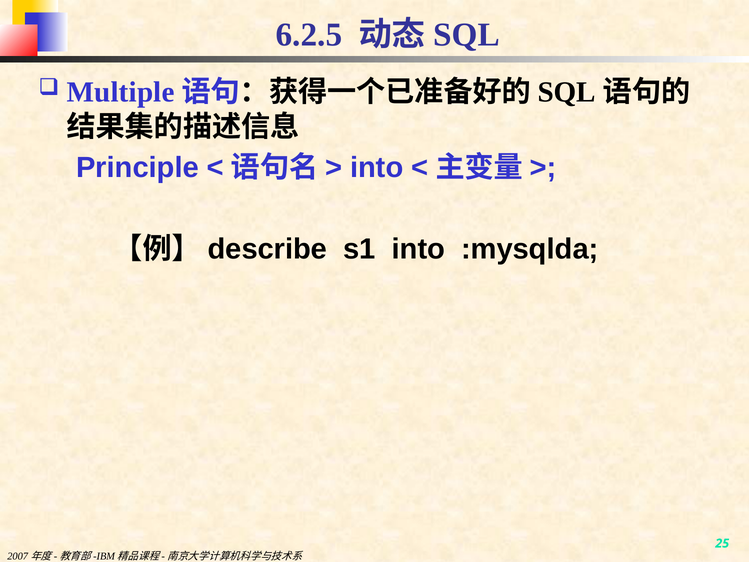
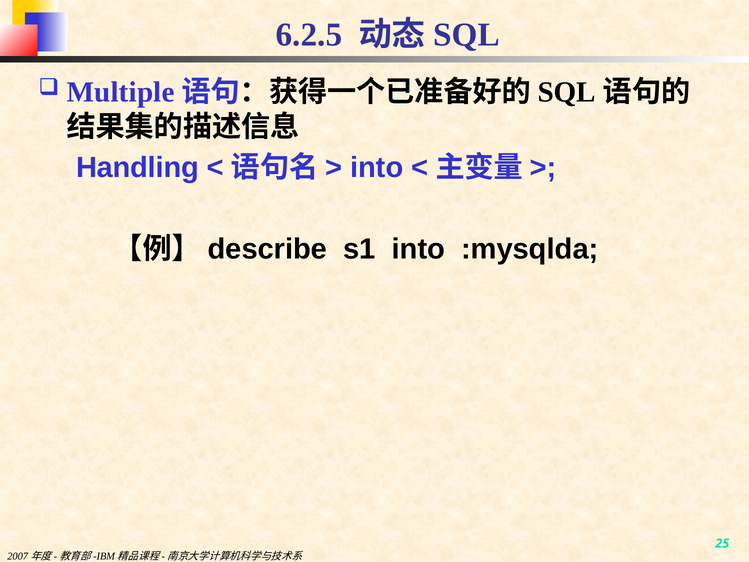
Principle: Principle -> Handling (137, 168)
